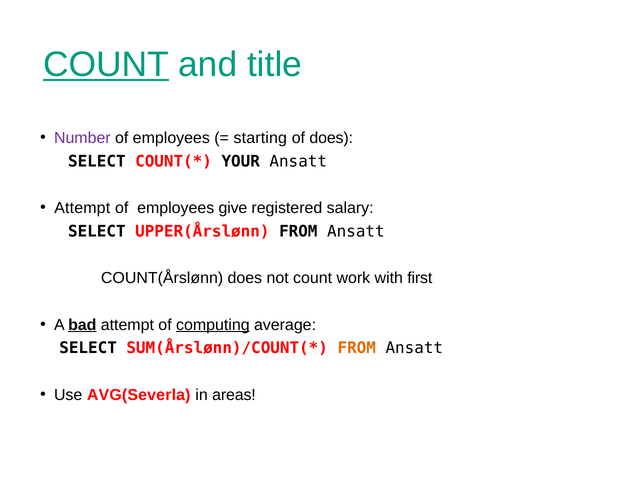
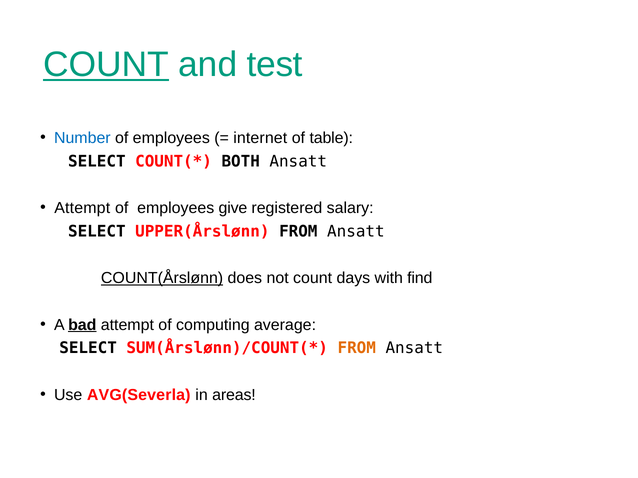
title: title -> test (275, 65)
Number colour: purple -> blue (82, 138)
starting: starting -> internet (260, 138)
of does: does -> table (331, 138)
YOUR: YOUR -> BOTH (241, 161)
COUNT(Årslønn underline: none -> present (162, 278)
work: work -> days (353, 278)
first: first -> find (420, 278)
computing underline: present -> none (213, 325)
